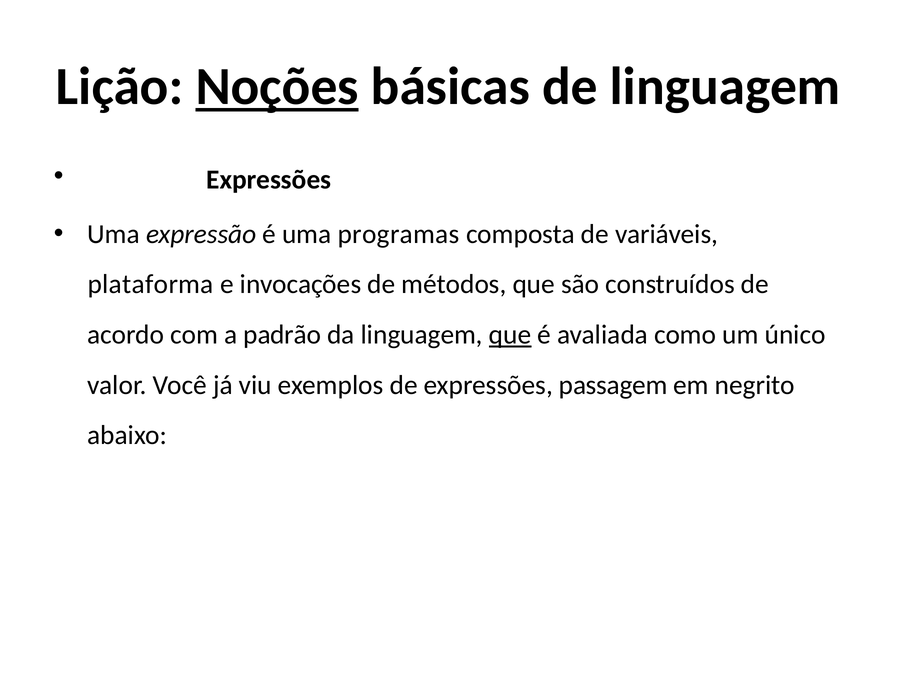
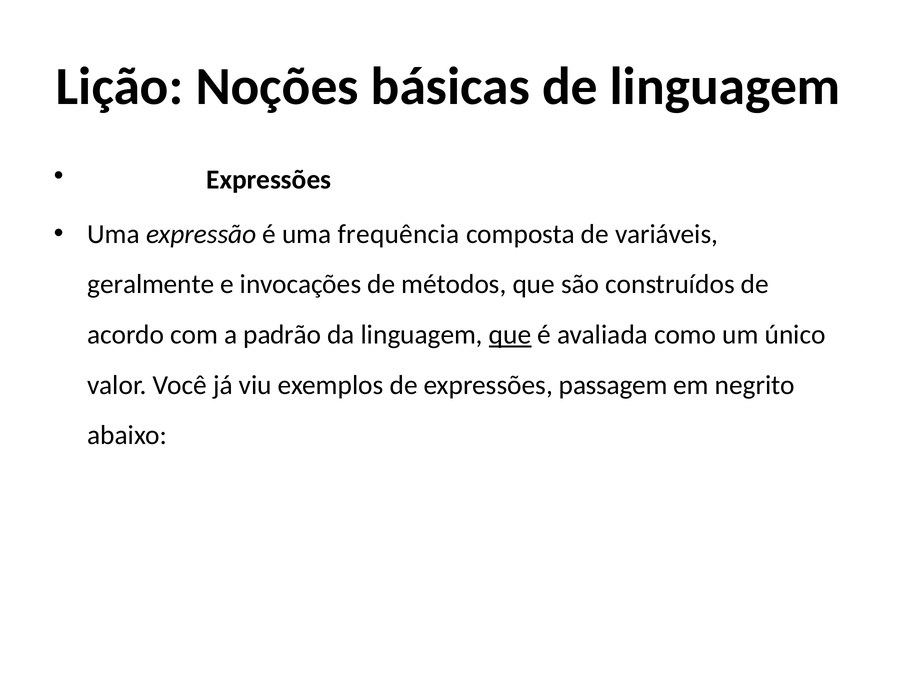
Noções underline: present -> none (277, 87)
programas: programas -> frequência (399, 234)
plataforma: plataforma -> geralmente (151, 284)
